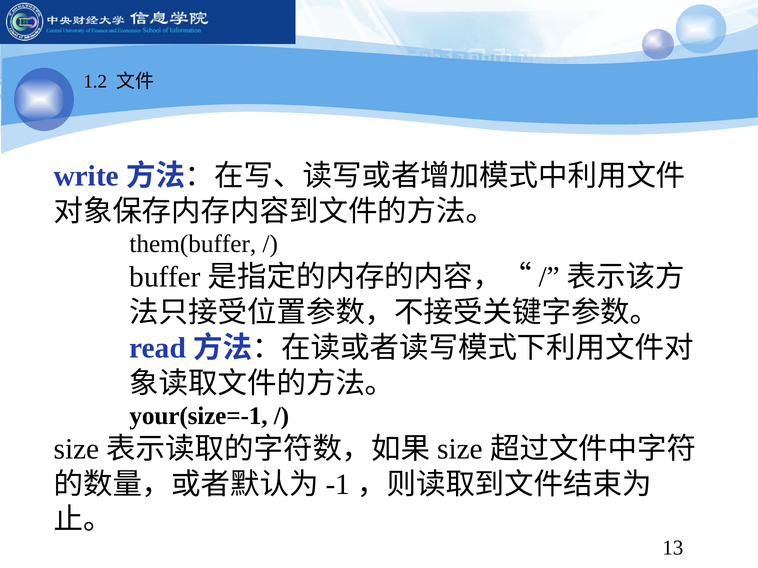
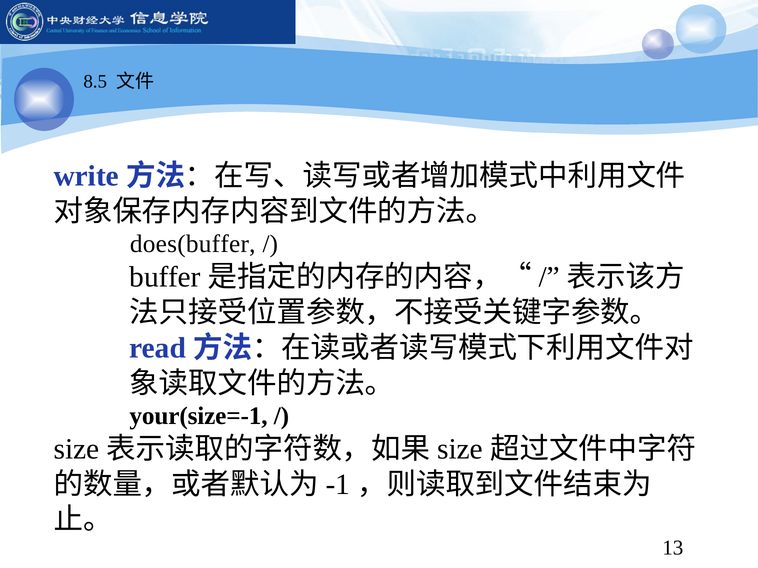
1.2: 1.2 -> 8.5 (95, 82)
them(buffer: them(buffer -> does(buffer (193, 244)
